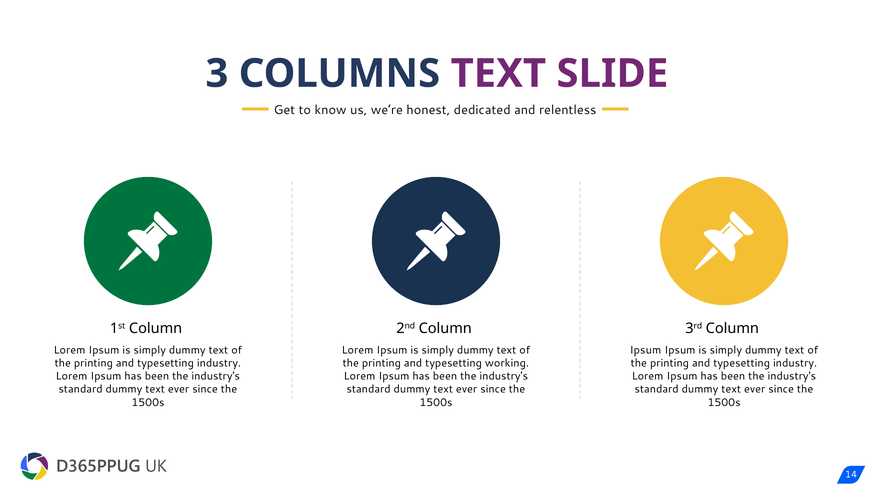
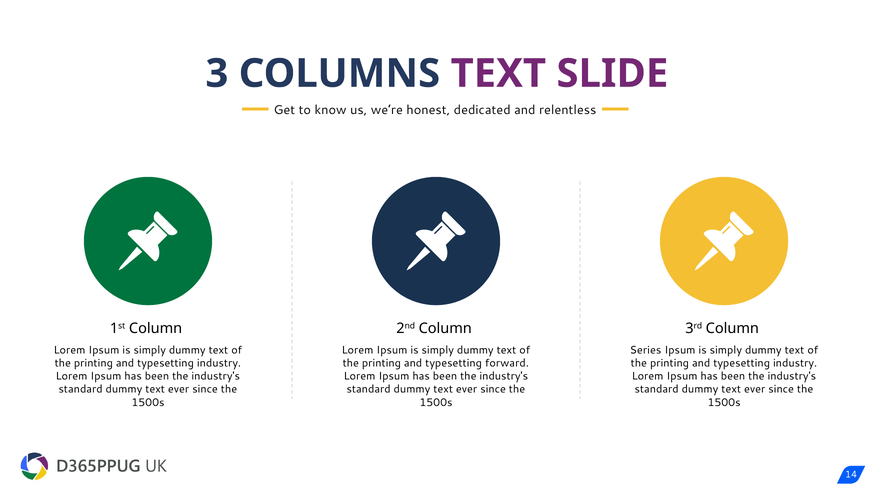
Ipsum: Ipsum -> Series (646, 350)
working: working -> forward (507, 363)
